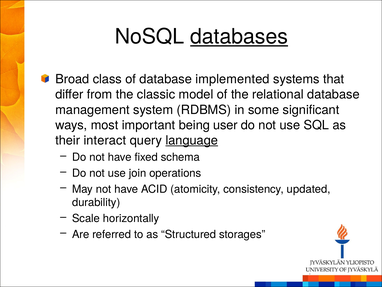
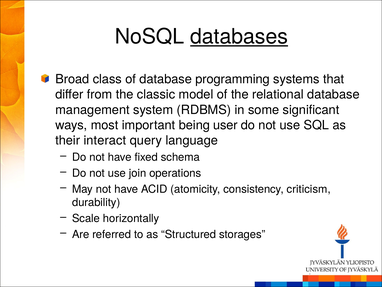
implemented: implemented -> programming (233, 79)
language underline: present -> none (192, 140)
updated: updated -> criticism (309, 189)
